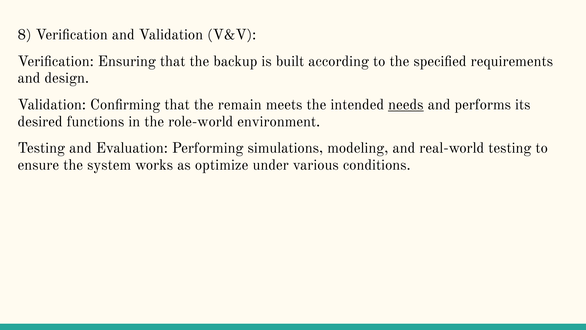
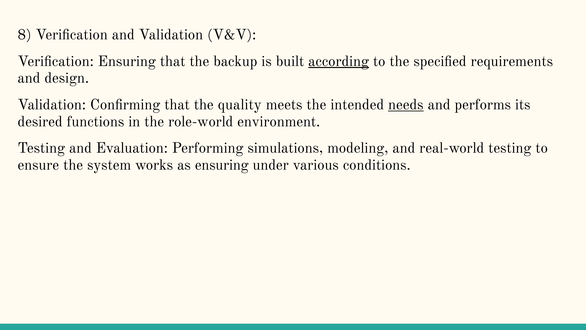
according underline: none -> present (339, 61)
remain: remain -> quality (240, 105)
as optimize: optimize -> ensuring (222, 165)
